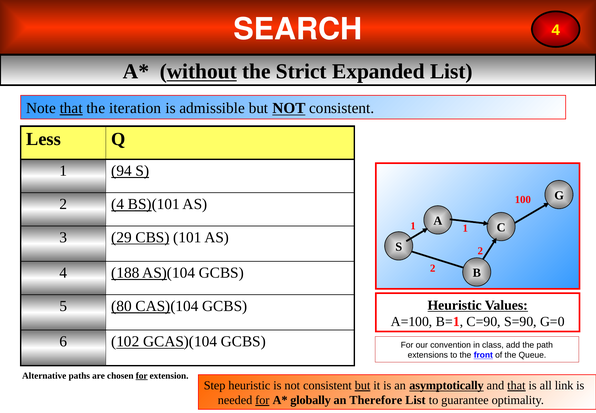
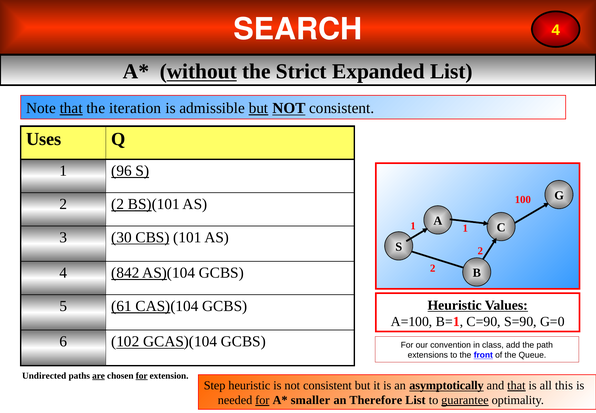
but underline: none -> present (258, 108)
Less: Less -> Uses (44, 139)
94: 94 -> 96 (122, 171)
2 4: 4 -> 2 (118, 204)
29: 29 -> 30 (122, 237)
188: 188 -> 842 (125, 273)
80: 80 -> 61 (122, 306)
Alternative: Alternative -> Undirected (44, 375)
are underline: none -> present (99, 375)
but underline: present -> none (363, 385)
link: link -> this (564, 385)
globally: globally -> smaller (310, 400)
guarantee underline: none -> present (465, 400)
